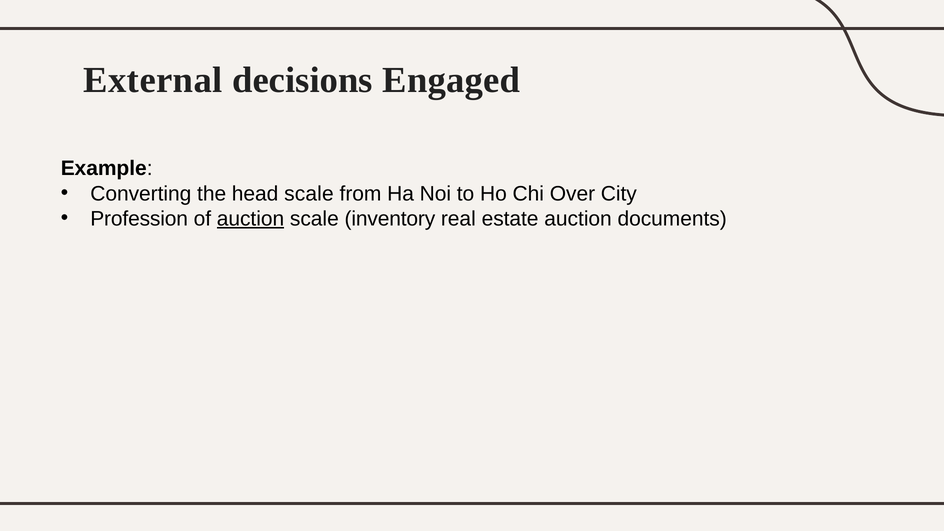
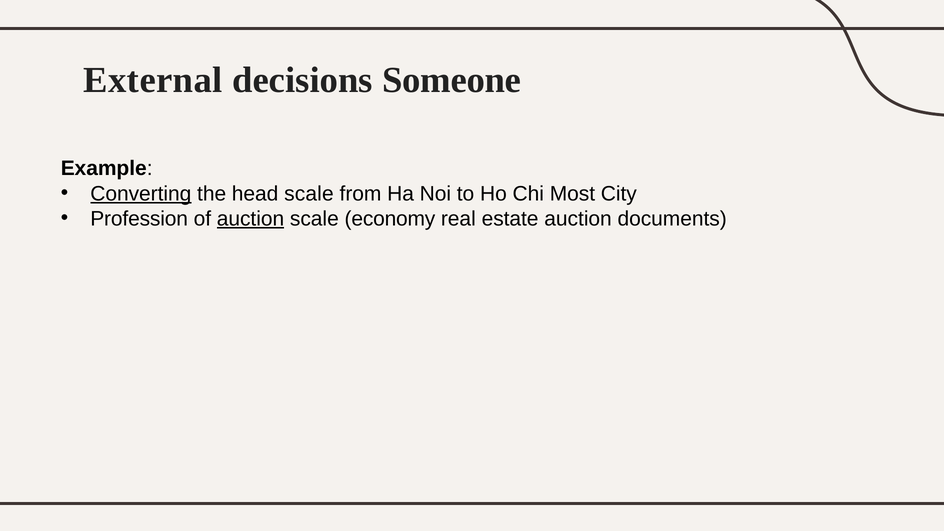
Engaged: Engaged -> Someone (452, 80)
Converting underline: none -> present (141, 194)
Over: Over -> Most (572, 194)
inventory: inventory -> economy (390, 219)
